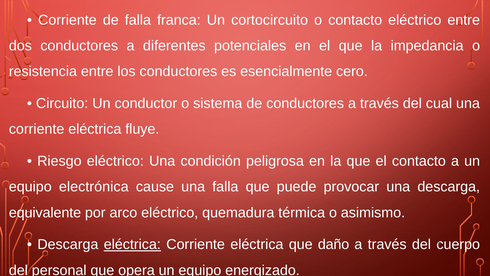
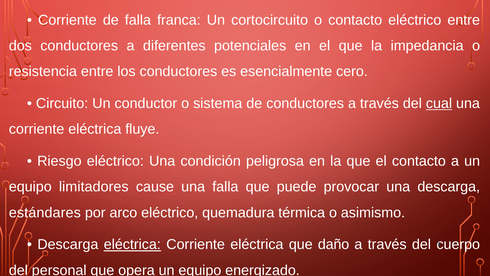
cual underline: none -> present (439, 103)
electrónica: electrónica -> limitadores (94, 187)
equivalente: equivalente -> estándares (45, 212)
